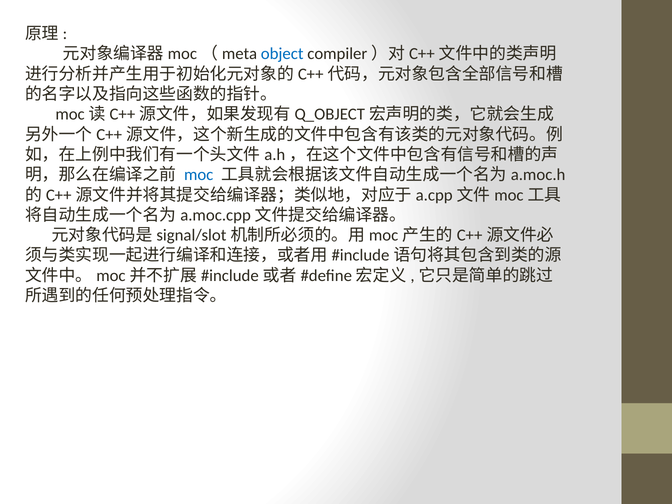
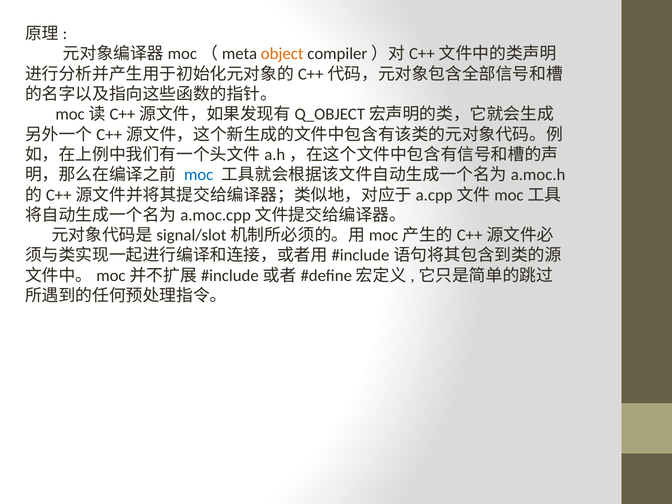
object colour: blue -> orange (282, 54)
